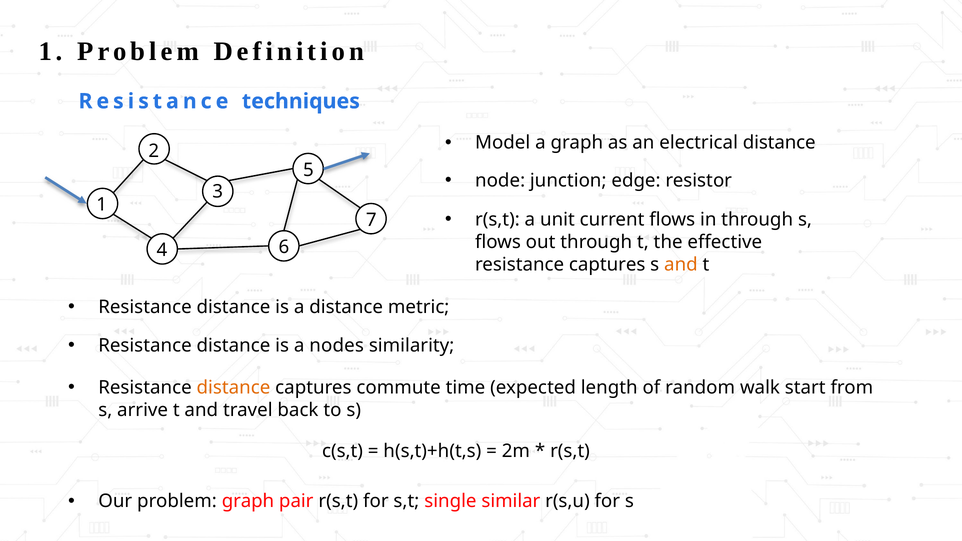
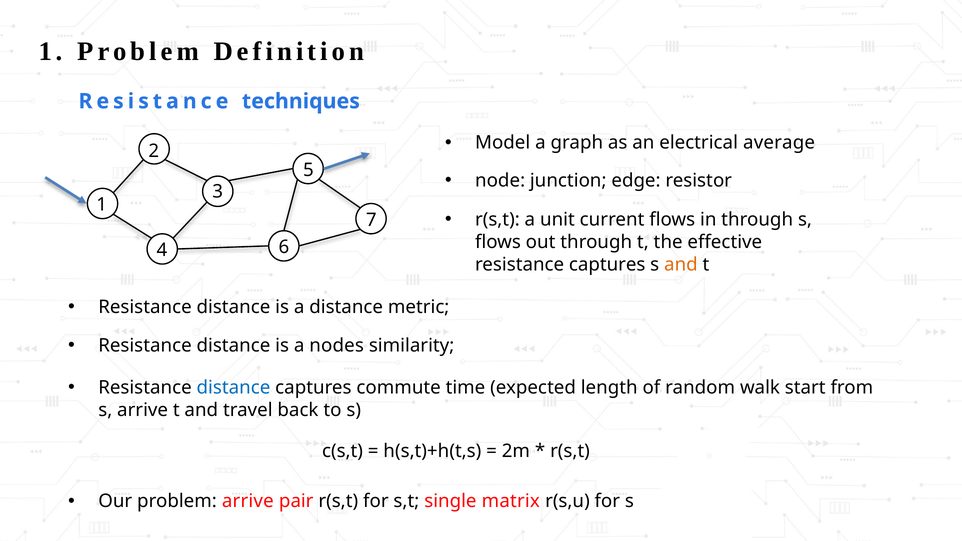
electrical distance: distance -> average (779, 143)
distance colour: orange -> blue (233, 387)
problem graph: graph -> arrive (248, 501)
similar: similar -> matrix (511, 501)
